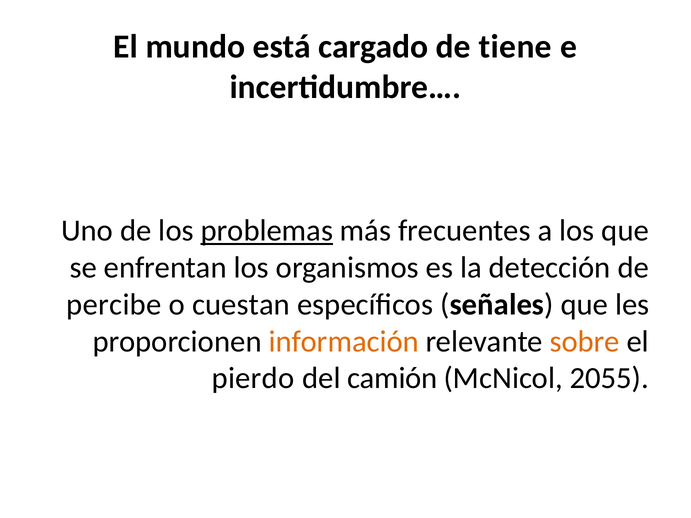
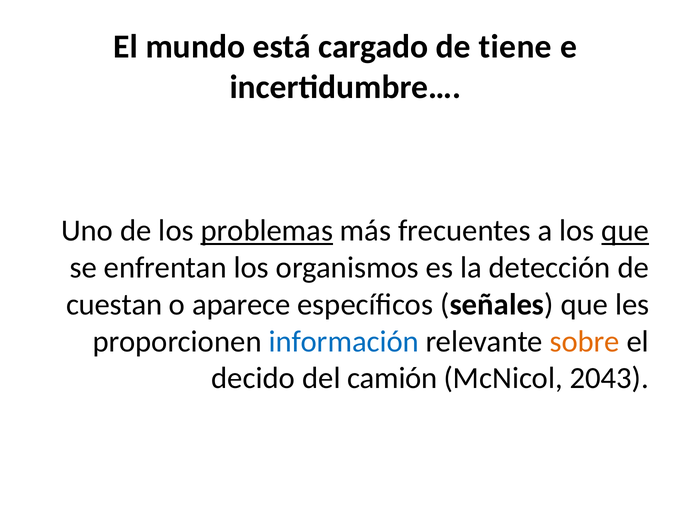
que underline: none -> present (625, 231)
percibe: percibe -> cuestan (114, 305)
cuestan: cuestan -> aparece (241, 305)
información colour: orange -> blue (344, 342)
pierdo: pierdo -> decido (253, 378)
2055: 2055 -> 2043 (609, 378)
